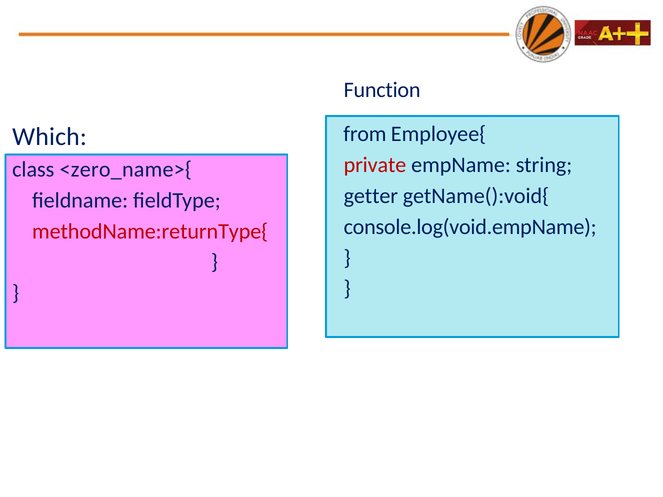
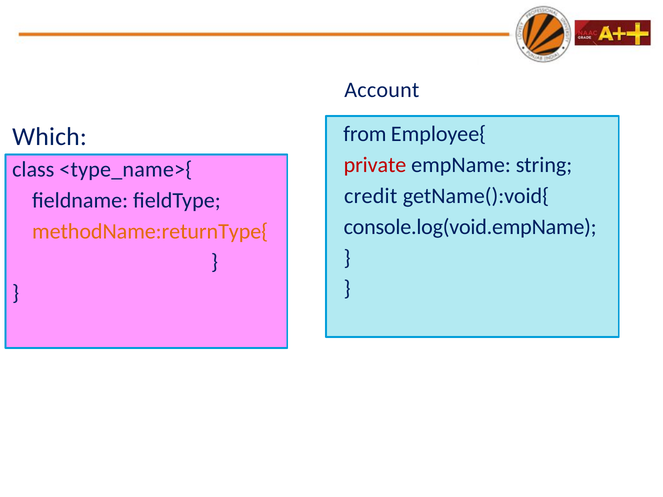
Function: Function -> Account (382, 90)
<zero_name>{: <zero_name>{ -> <type_name>{ (126, 170)
getter: getter -> credit (371, 196)
methodName:returnType{ colour: red -> orange (150, 231)
